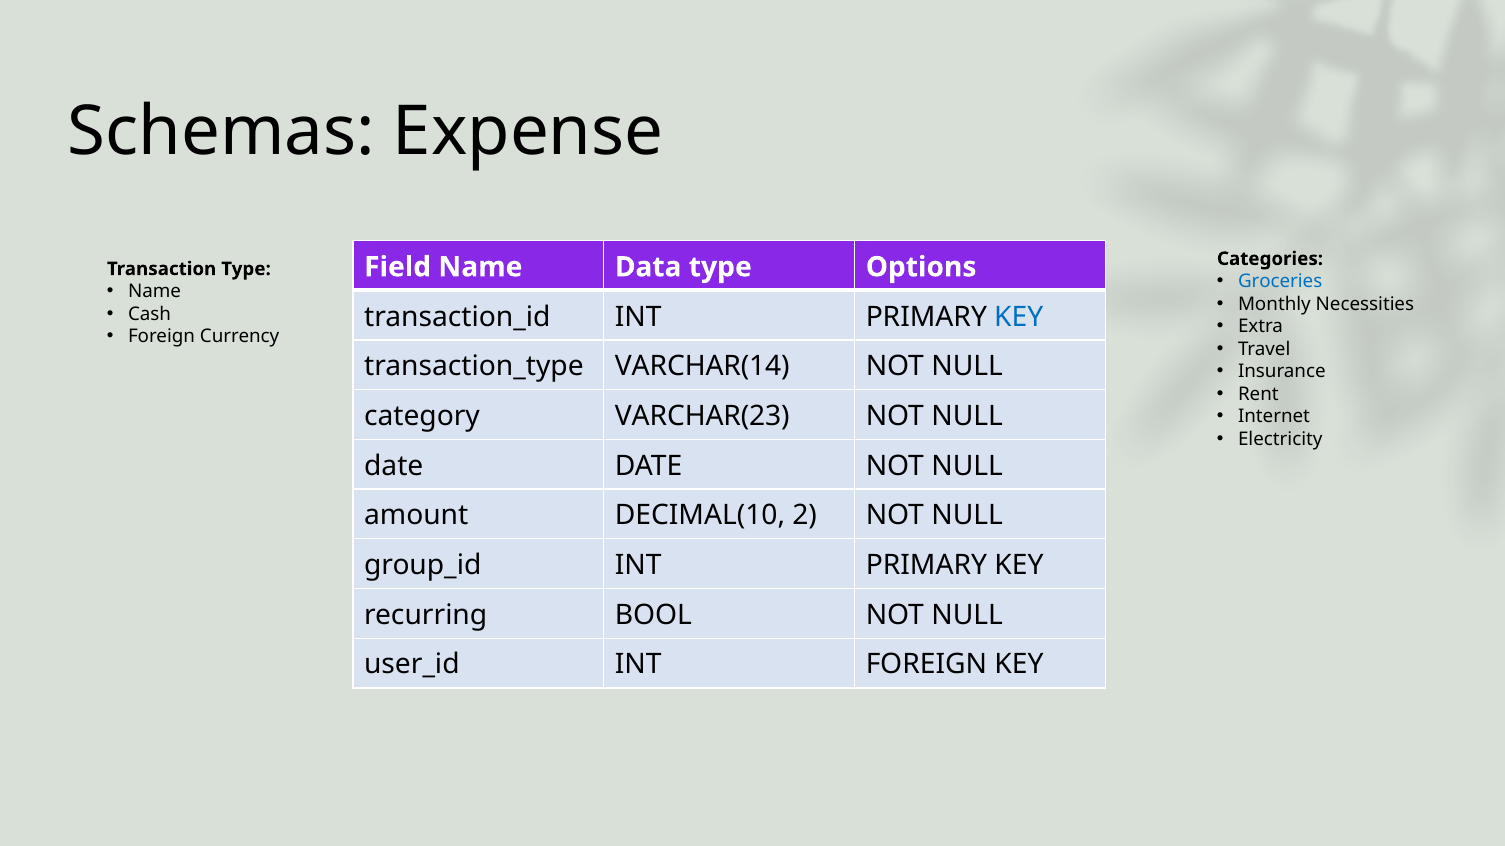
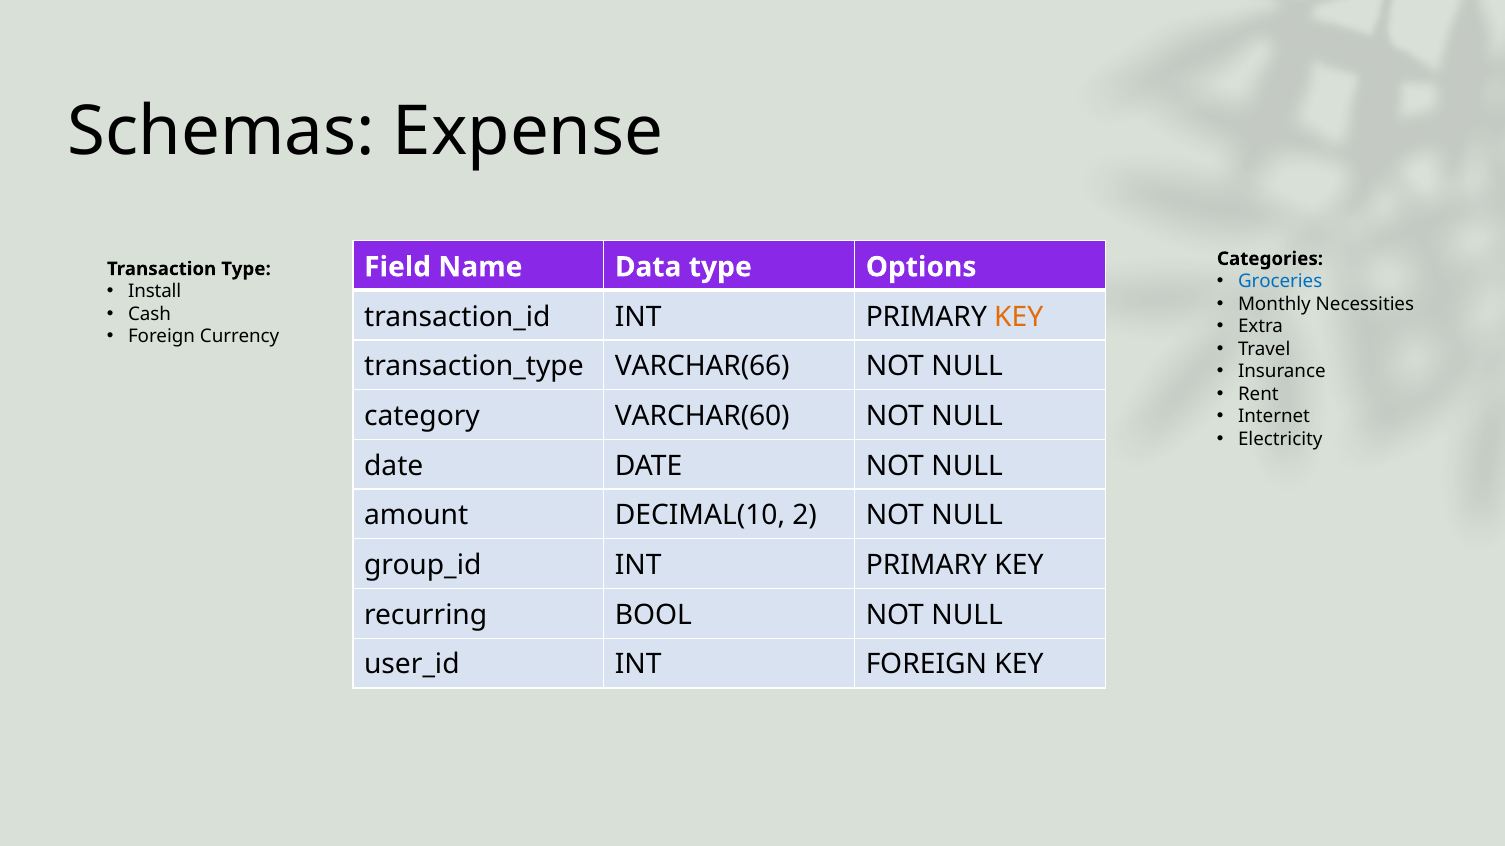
Name: Name -> Install (155, 292)
KEY colour: blue -> orange (1019, 317)
VARCHAR(14: VARCHAR(14 -> VARCHAR(66 (702, 367)
VARCHAR(23: VARCHAR(23 -> VARCHAR(60 (702, 416)
